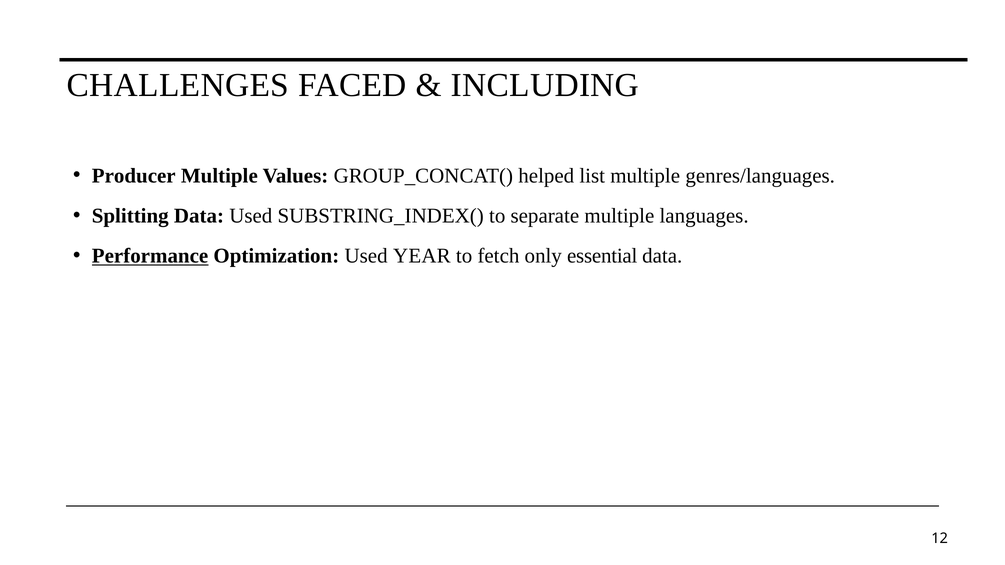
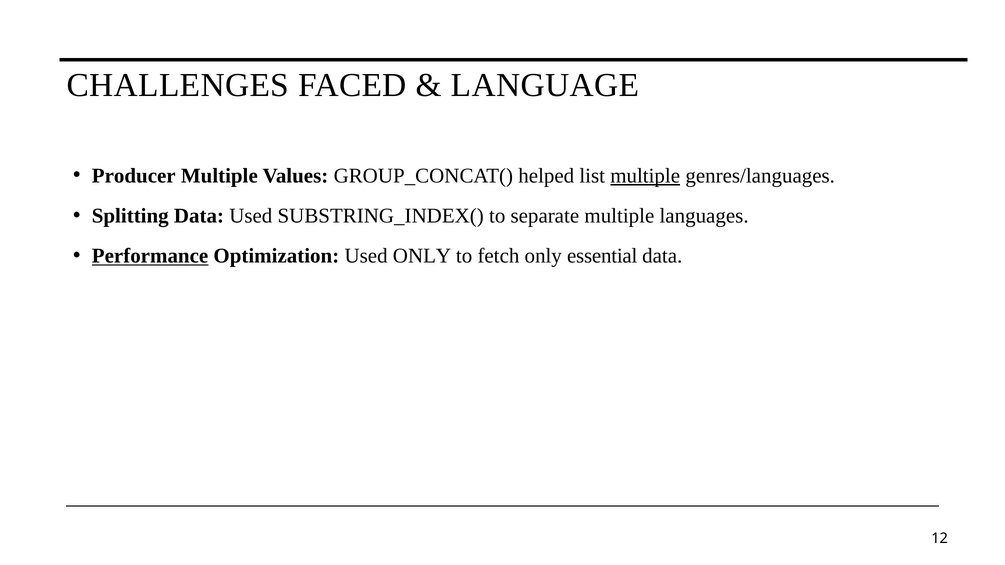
INCLUDING: INCLUDING -> LANGUAGE (545, 85)
multiple underline: none -> present (645, 176)
Used YEAR: YEAR -> ONLY (422, 256)
